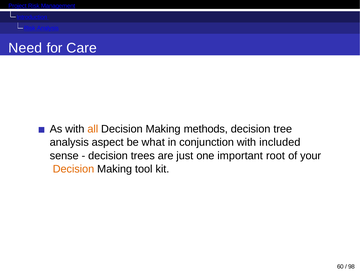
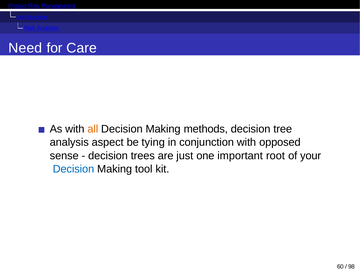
what: what -> tying (153, 142)
included: included -> opposed (280, 142)
Decision colour: orange -> blue (73, 169)
